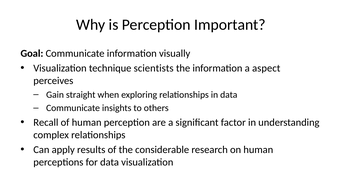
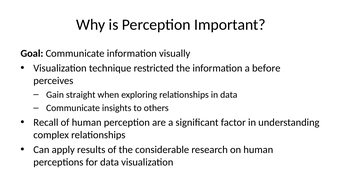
scientists: scientists -> restricted (154, 68)
aspect: aspect -> before (266, 68)
